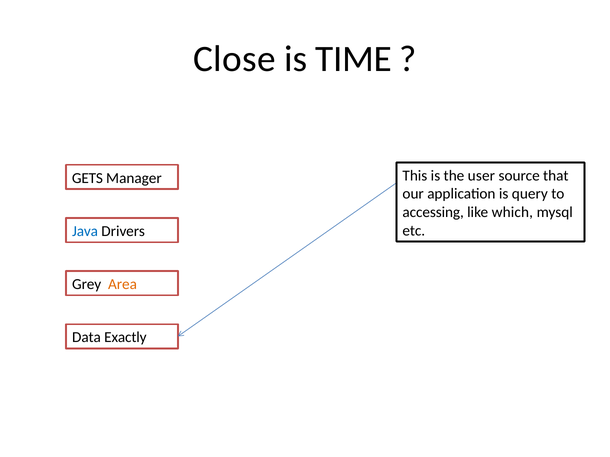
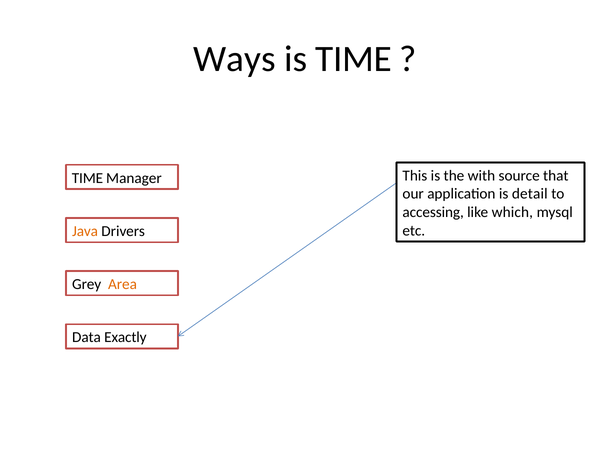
Close: Close -> Ways (234, 59)
user: user -> with (481, 176)
GETS: GETS -> TIME (87, 178)
query: query -> detail (530, 194)
Java colour: blue -> orange (85, 231)
